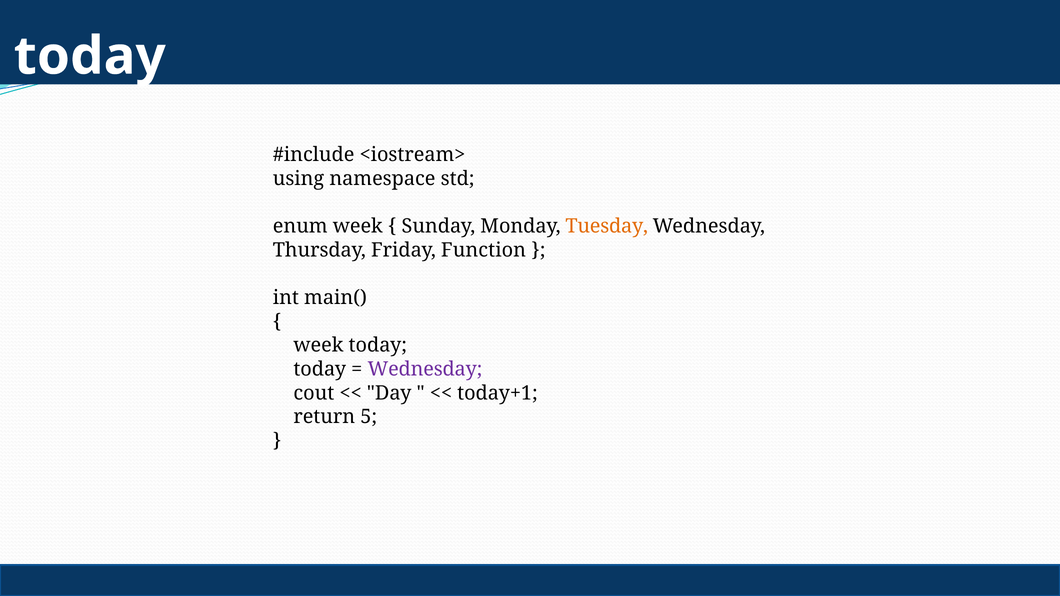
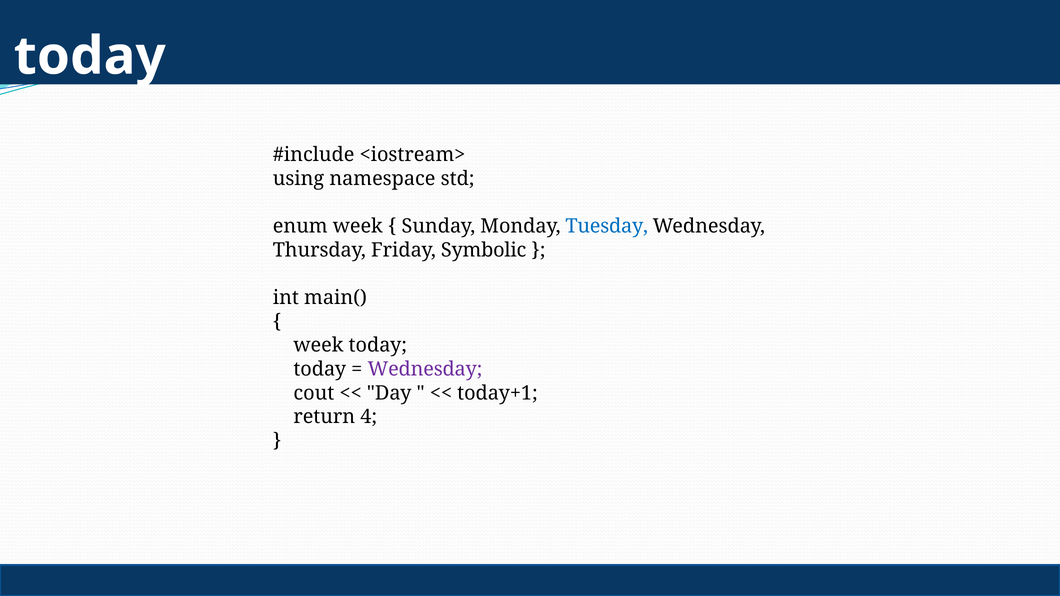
Tuesday colour: orange -> blue (607, 226)
Function: Function -> Symbolic (484, 250)
5: 5 -> 4 (369, 417)
